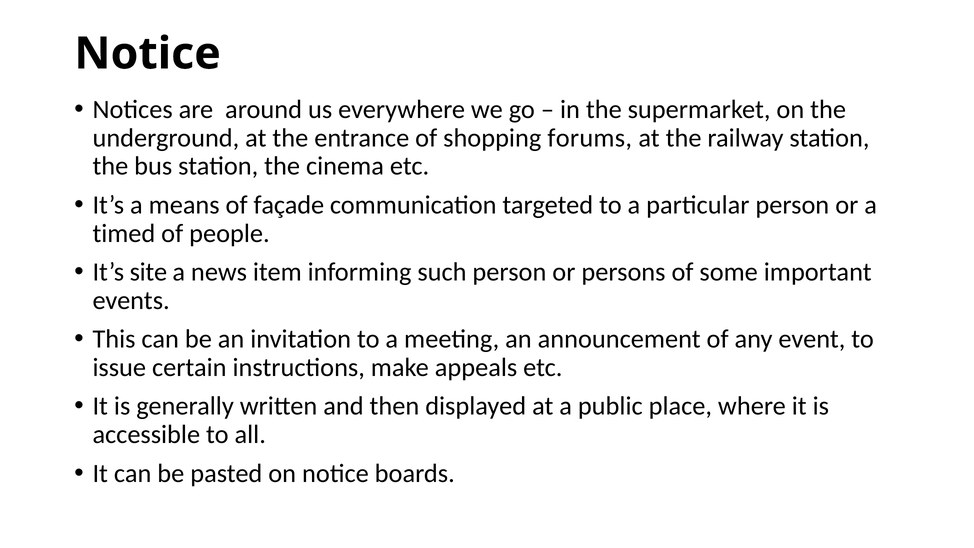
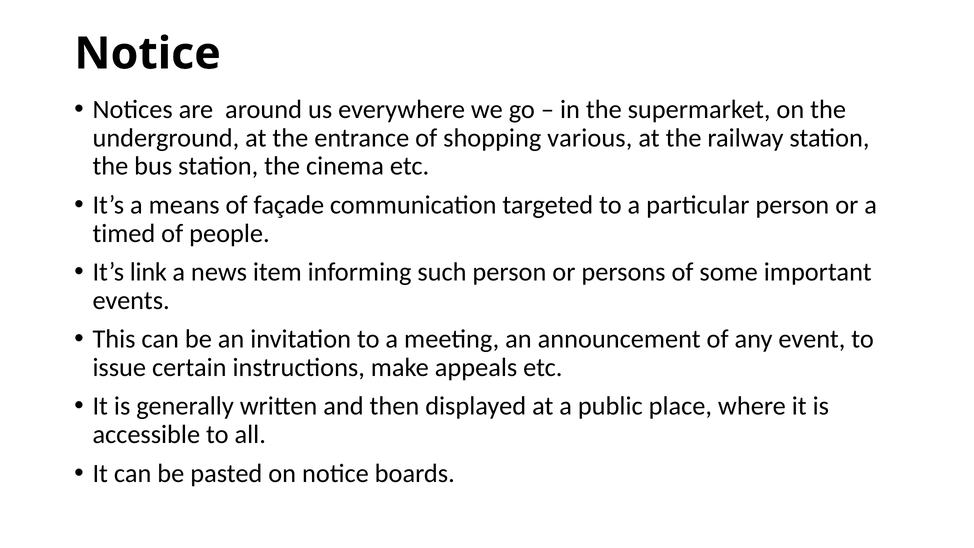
forums: forums -> various (590, 138)
site: site -> link (148, 272)
